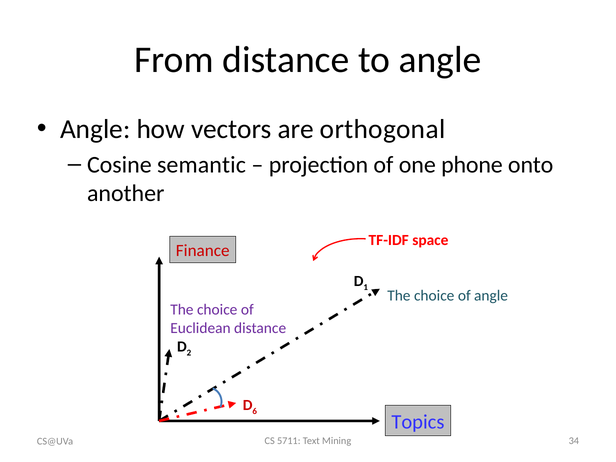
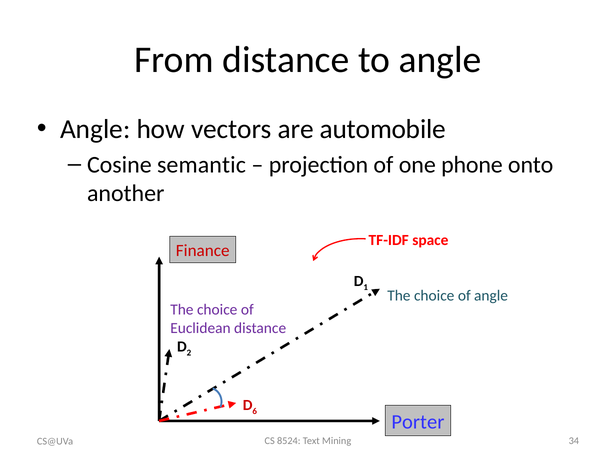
orthogonal: orthogonal -> automobile (383, 129)
Topics: Topics -> Porter (418, 422)
5711: 5711 -> 8524 (289, 441)
